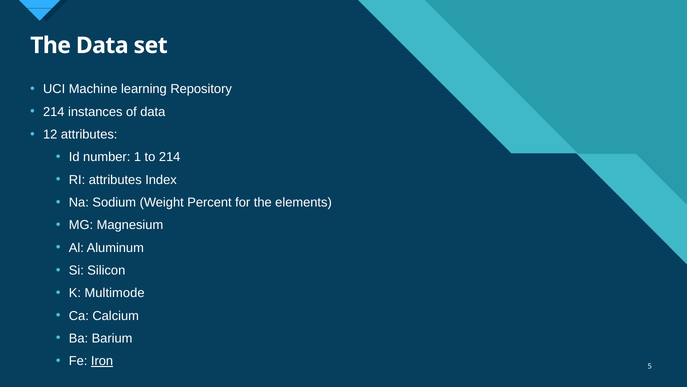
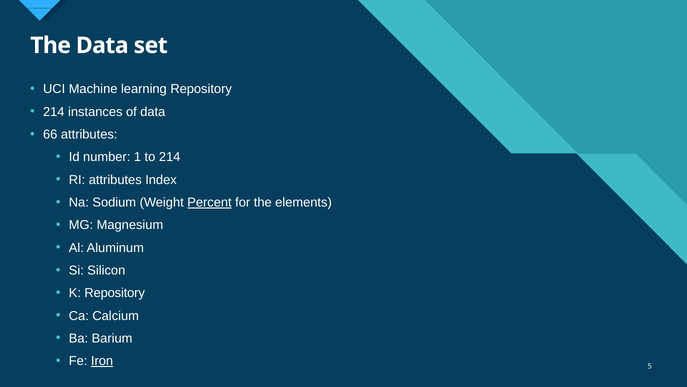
12: 12 -> 66 (50, 134)
Percent underline: none -> present (209, 202)
K Multimode: Multimode -> Repository (115, 293)
